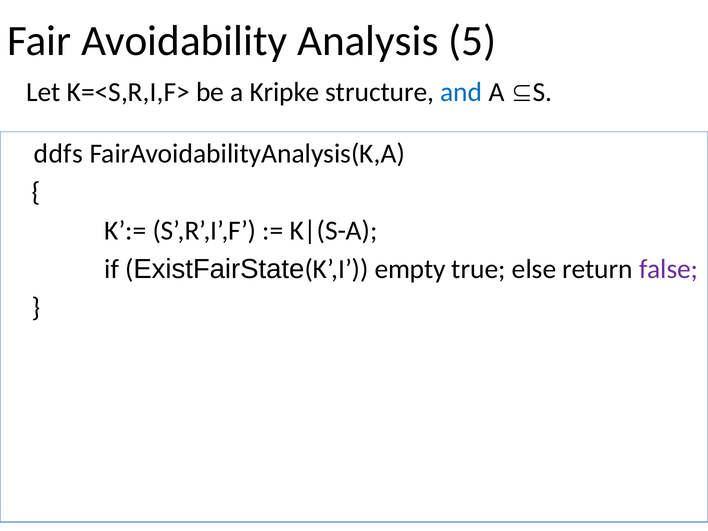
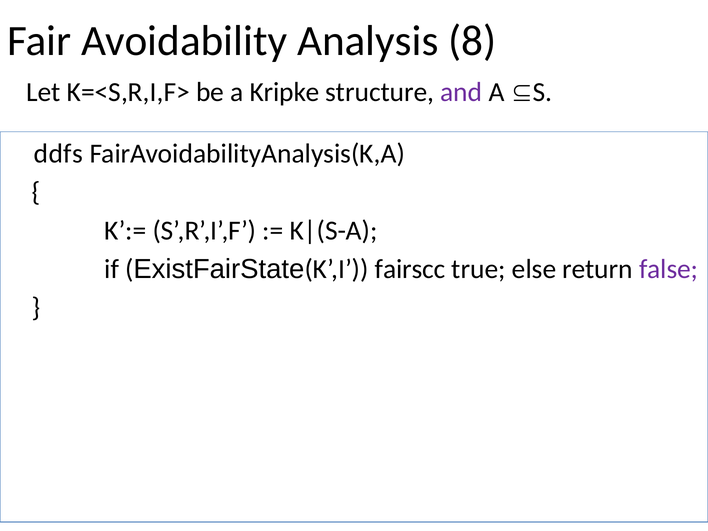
5: 5 -> 8 (472, 41)
and colour: blue -> purple (461, 92)
empty: empty -> fairscc (410, 269)
